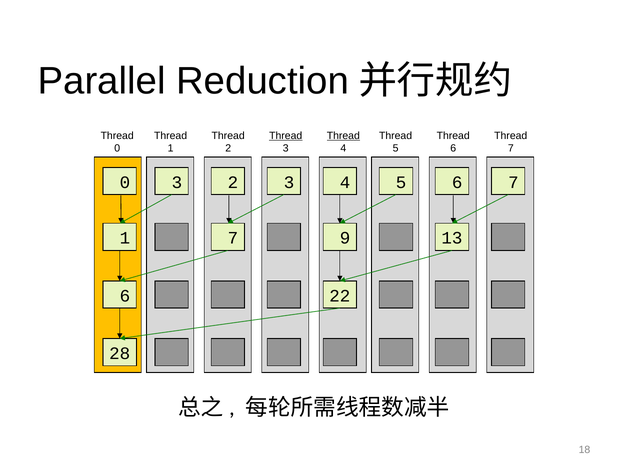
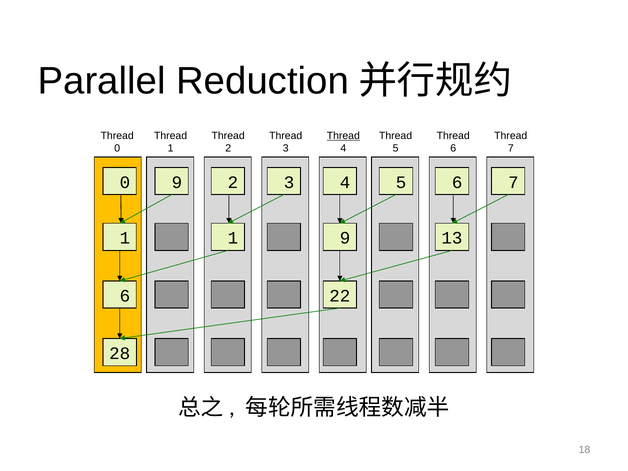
Thread underline: present -> none (286, 136)
0 3: 3 -> 9 (177, 182)
1 7: 7 -> 1 (233, 238)
